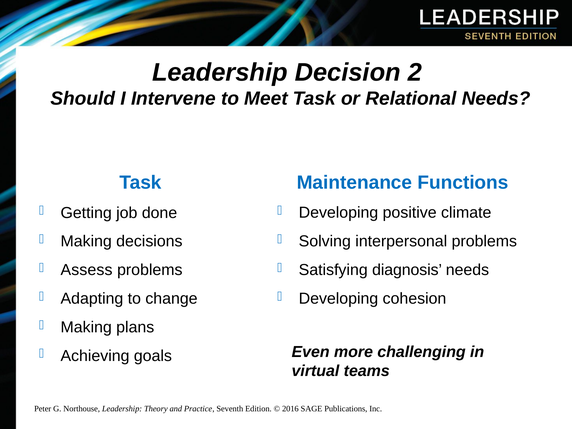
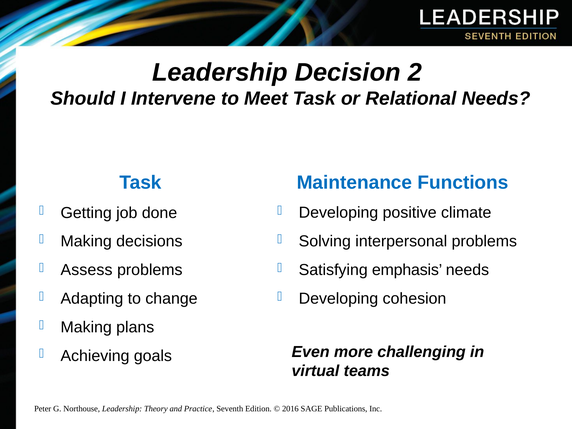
diagnosis: diagnosis -> emphasis (407, 270)
